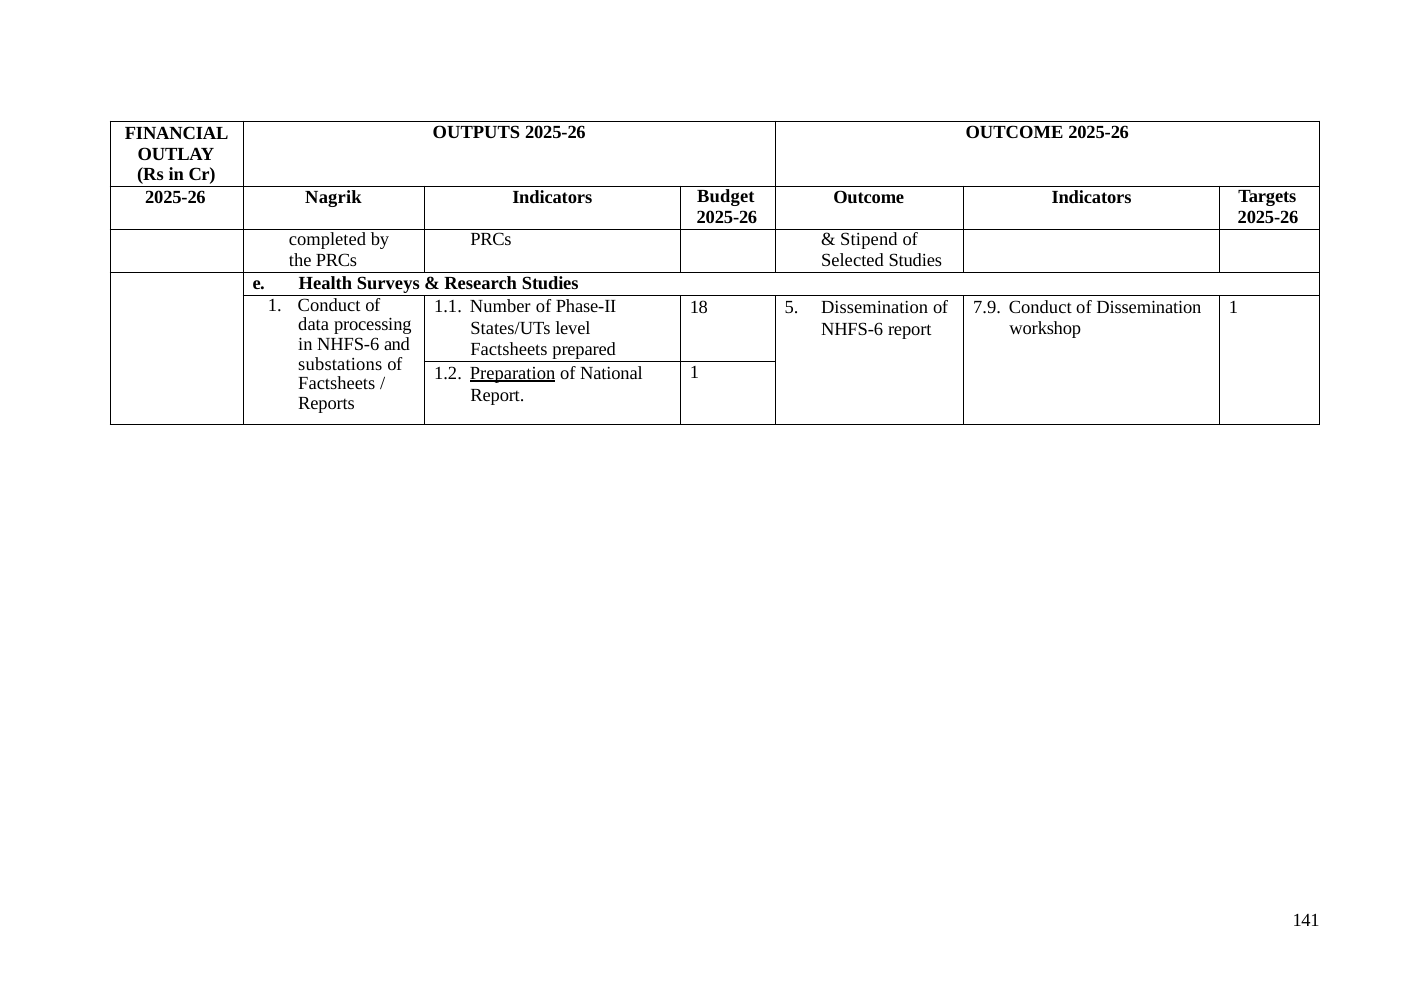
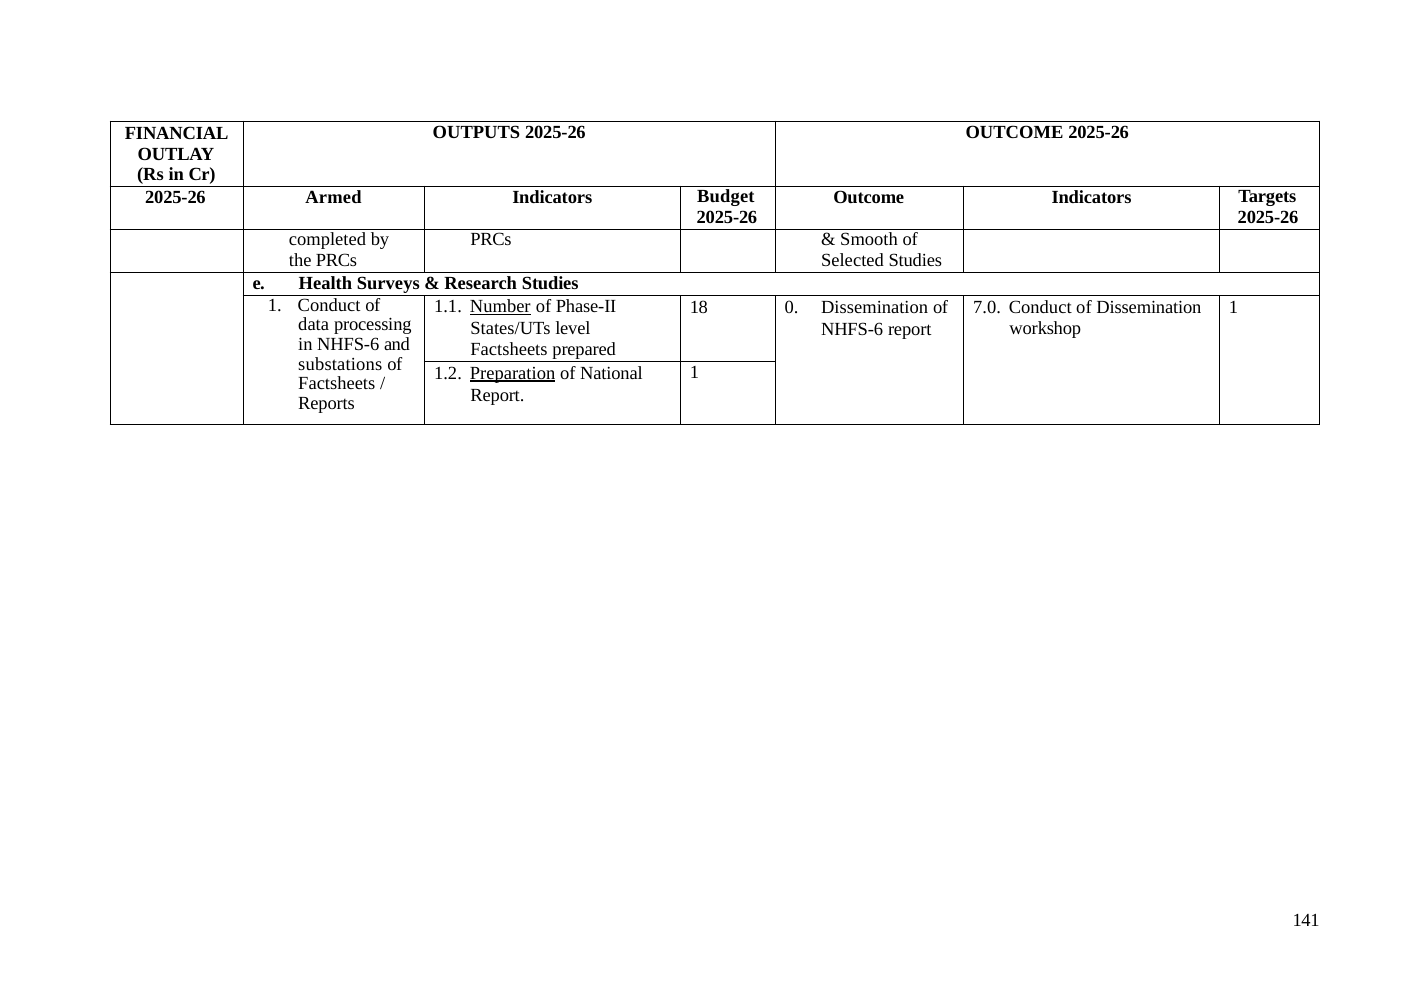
Nagrik: Nagrik -> Armed (333, 198)
Stipend: Stipend -> Smooth (869, 239)
Number underline: none -> present (500, 307)
5: 5 -> 0 (792, 308)
7.9: 7.9 -> 7.0 (987, 307)
